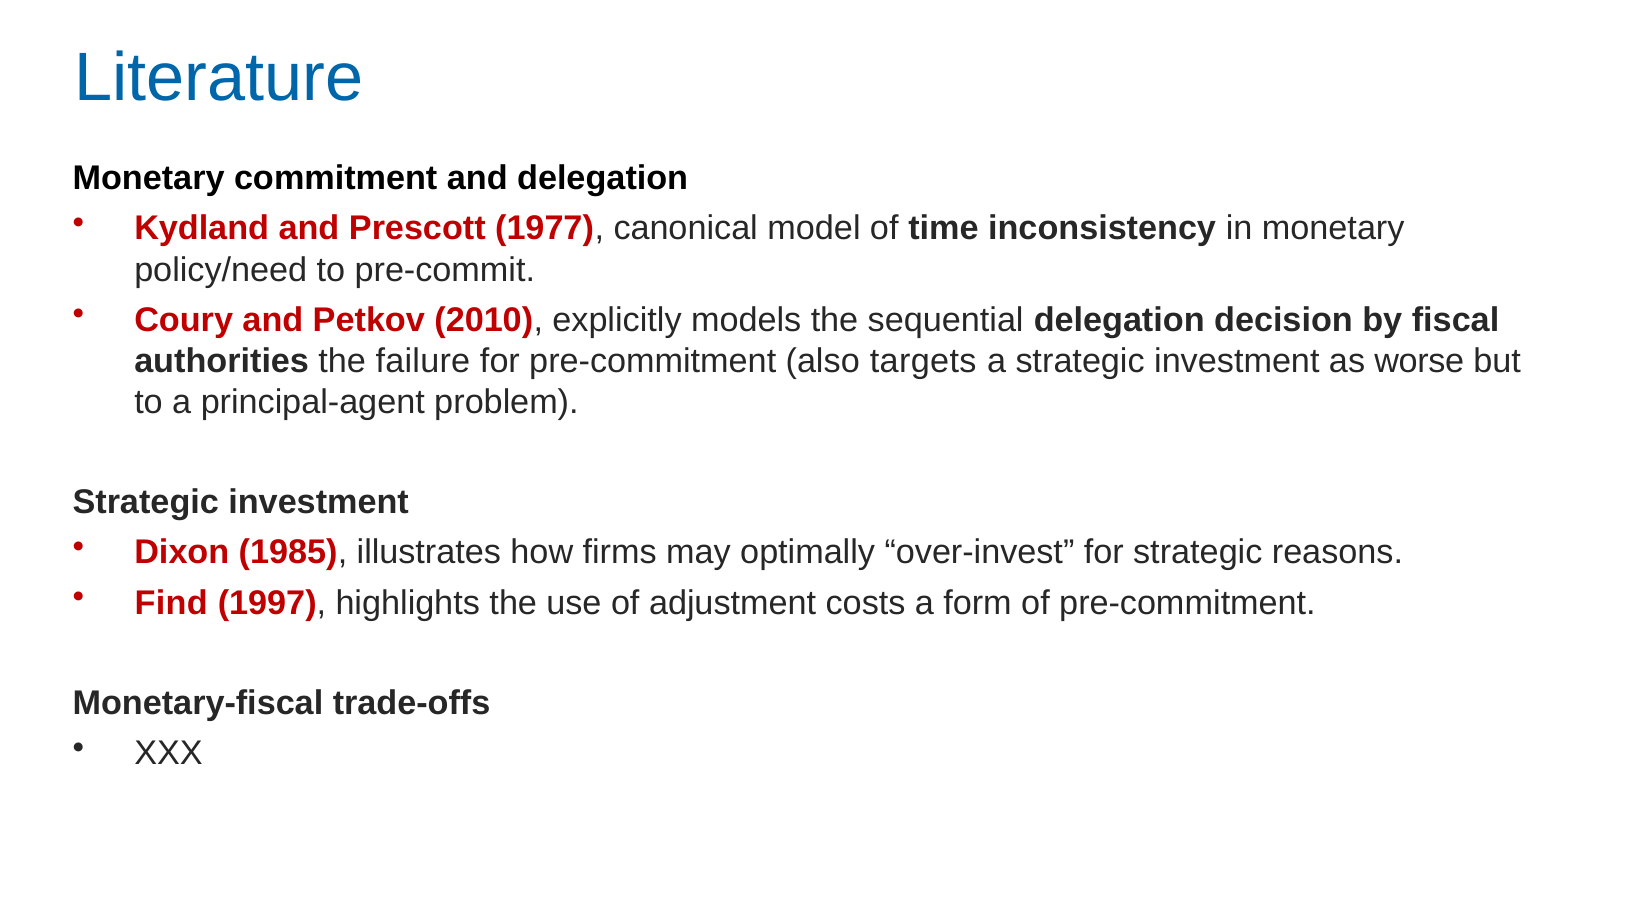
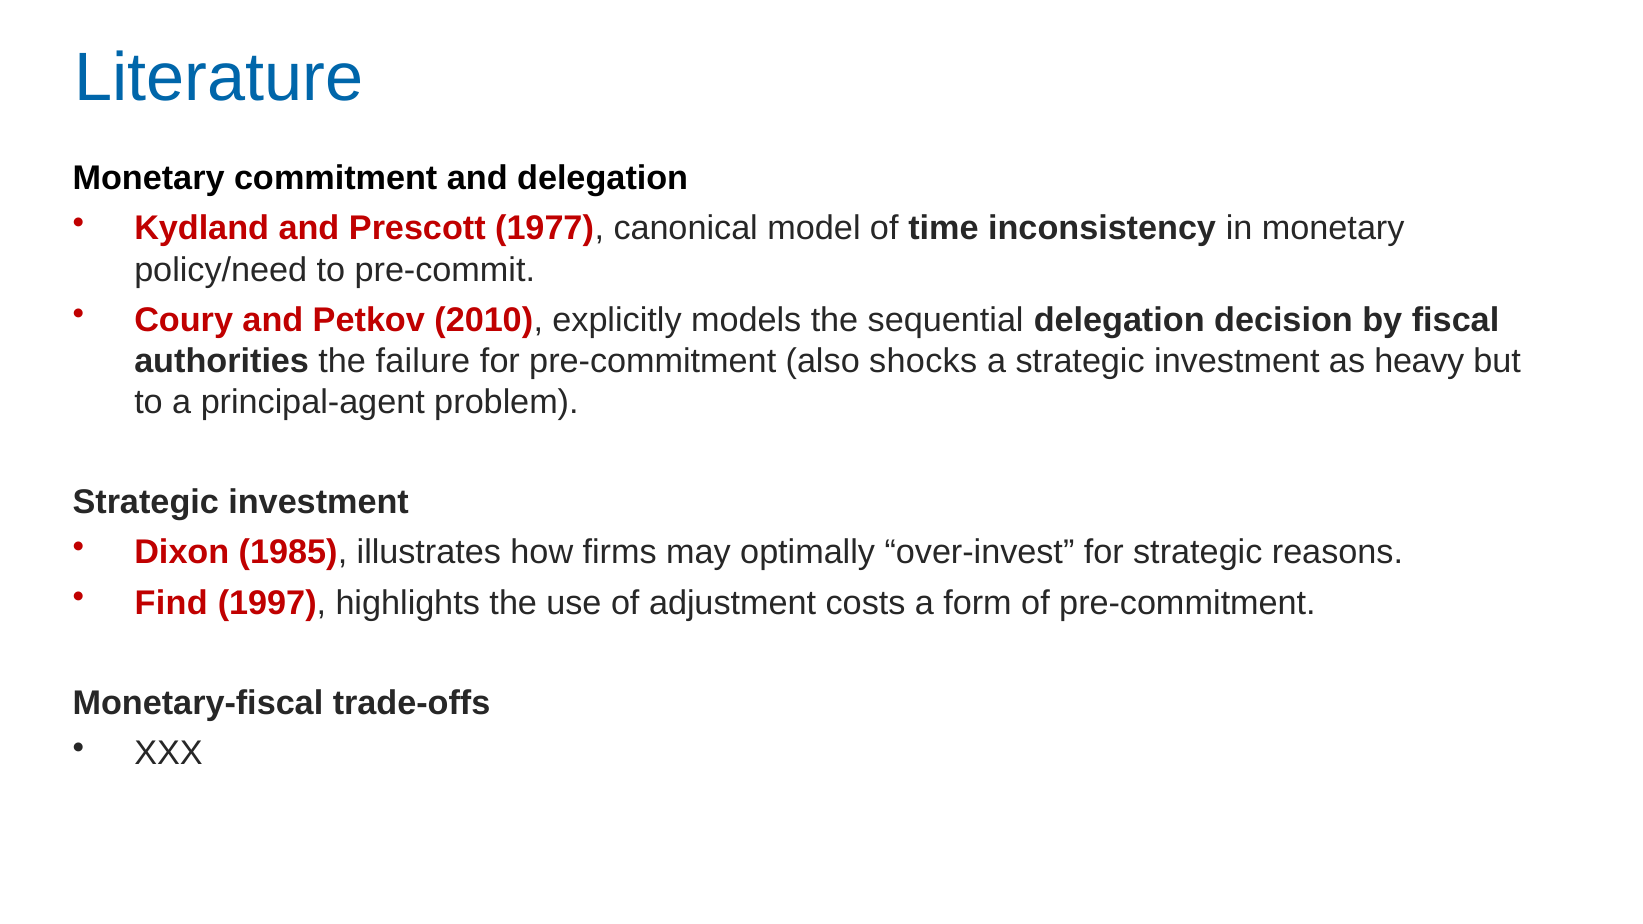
targets: targets -> shocks (923, 361)
worse: worse -> heavy (1419, 361)
